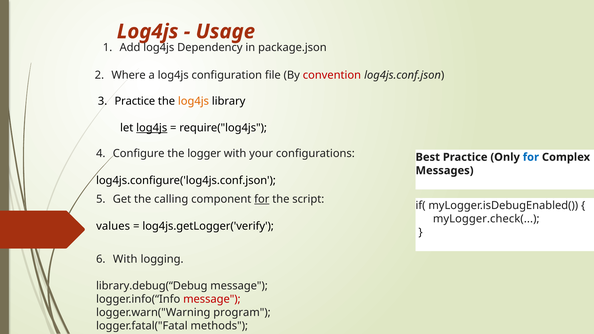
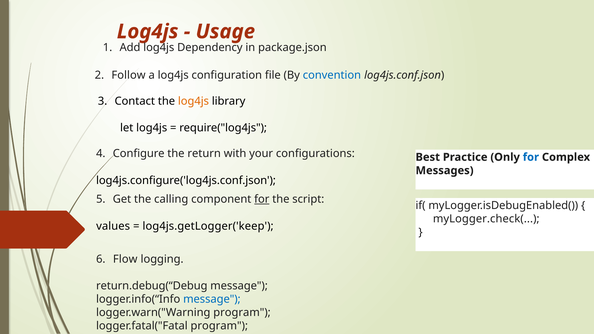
Where: Where -> Follow (129, 75)
convention colour: red -> blue (332, 75)
Practice: Practice -> Contact (135, 101)
log4js underline: present -> none (152, 128)
logger: logger -> return (204, 154)
log4js.getLogger('verify: log4js.getLogger('verify -> log4js.getLogger('keep (208, 226)
With: With -> Flow (125, 259)
library.debug(“Debug: library.debug(“Debug -> return.debug(“Debug (152, 286)
message colour: red -> blue (212, 299)
logger.fatal("Fatal methods: methods -> program (219, 326)
